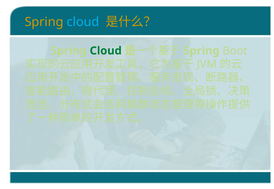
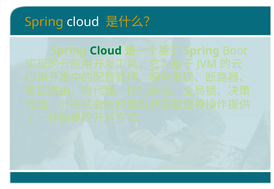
cloud colour: light blue -> white (83, 22)
